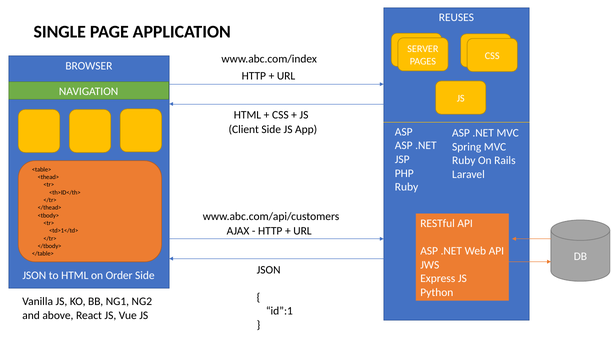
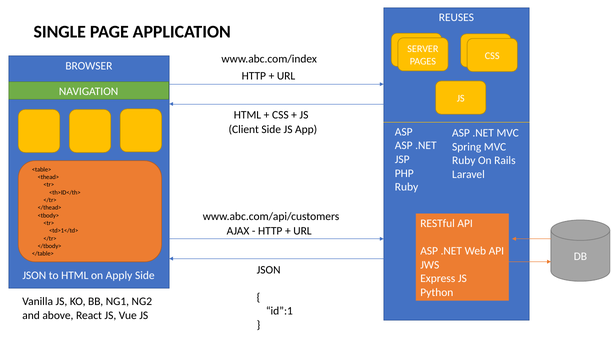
Order: Order -> Apply (119, 275)
